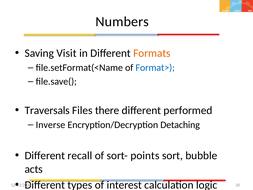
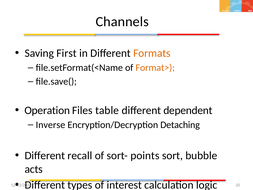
Numbers: Numbers -> Channels (122, 22)
Visit: Visit -> First (67, 53)
Format> colour: blue -> orange (155, 68)
Traversals: Traversals -> Operation (47, 110)
there: there -> table (107, 110)
performed: performed -> dependent (188, 110)
